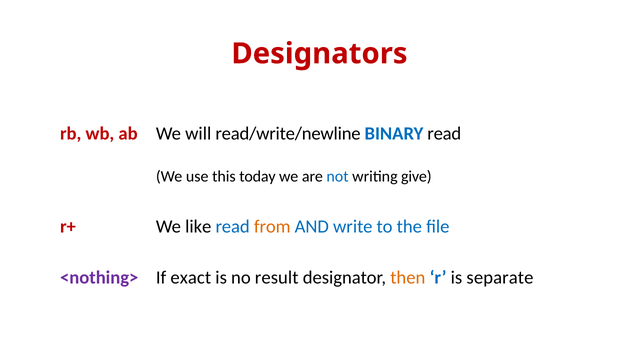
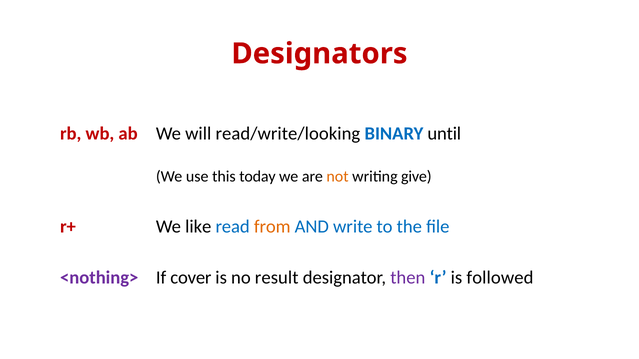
read/write/newline: read/write/newline -> read/write/looking (288, 134)
BINARY read: read -> until (444, 134)
not colour: blue -> orange (338, 177)
exact: exact -> cover (191, 278)
then colour: orange -> purple (408, 278)
separate: separate -> followed (500, 278)
